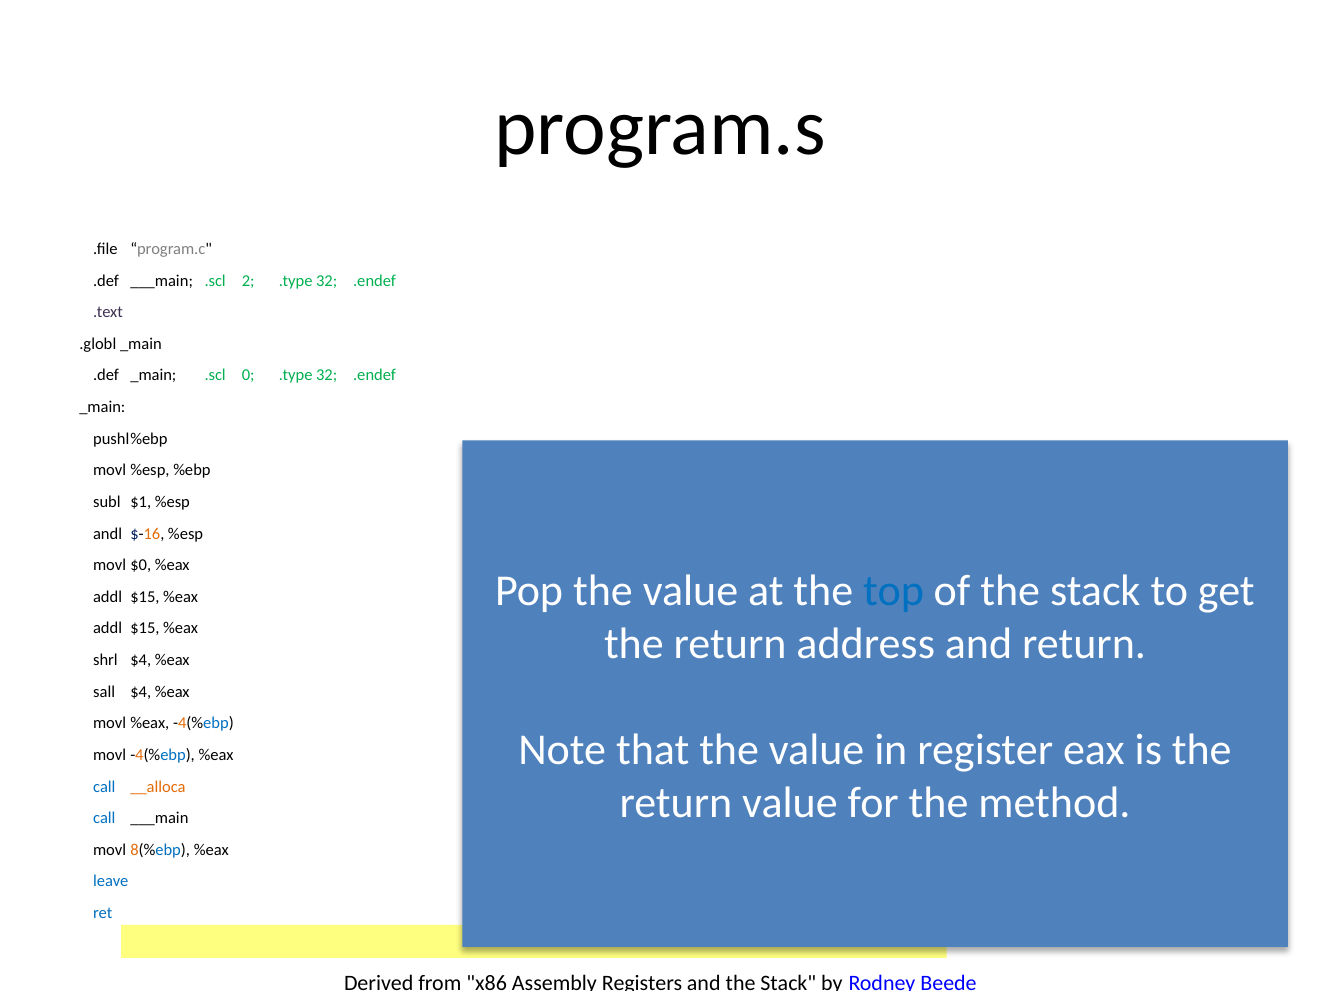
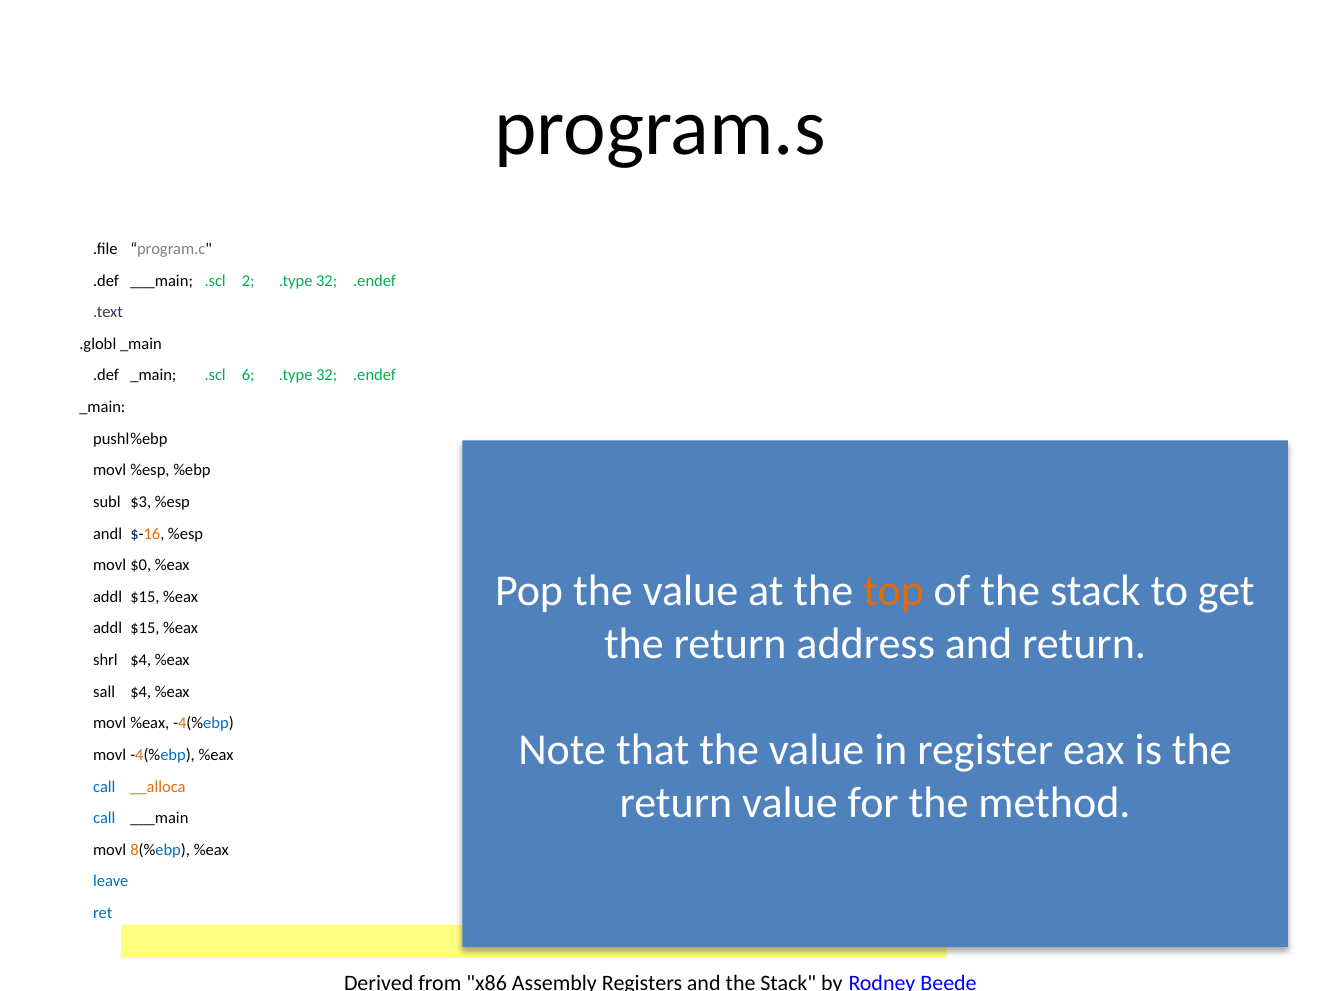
0: 0 -> 6 (248, 375)
$1: $1 -> $3 (141, 502)
top colour: blue -> orange (893, 591)
